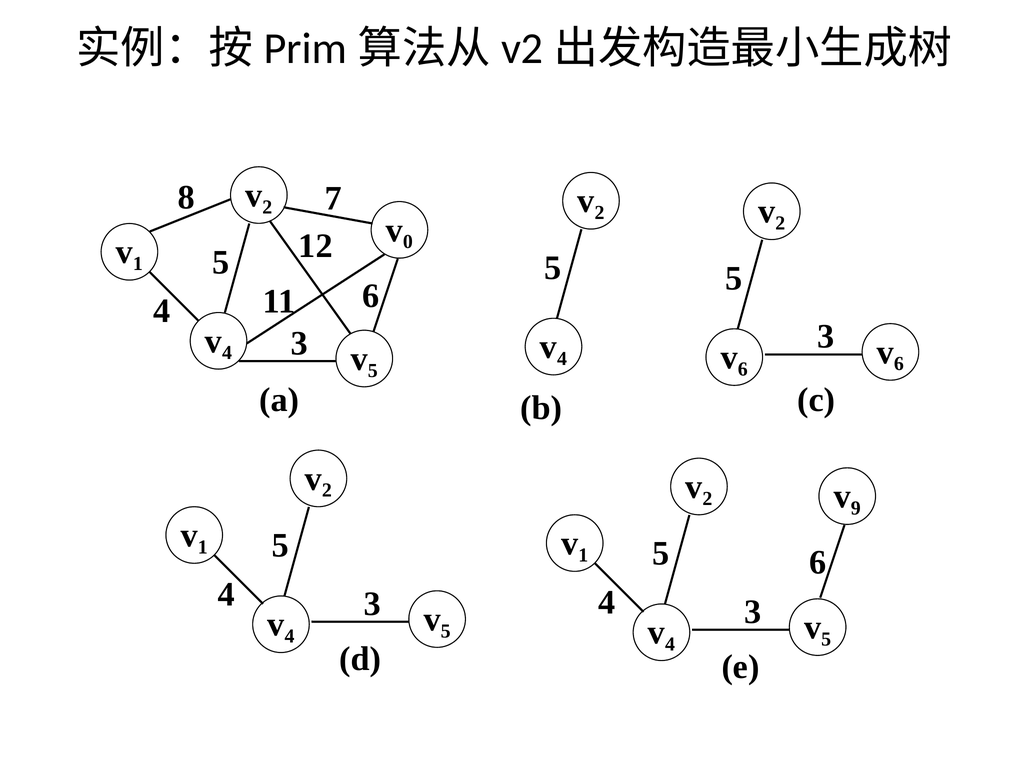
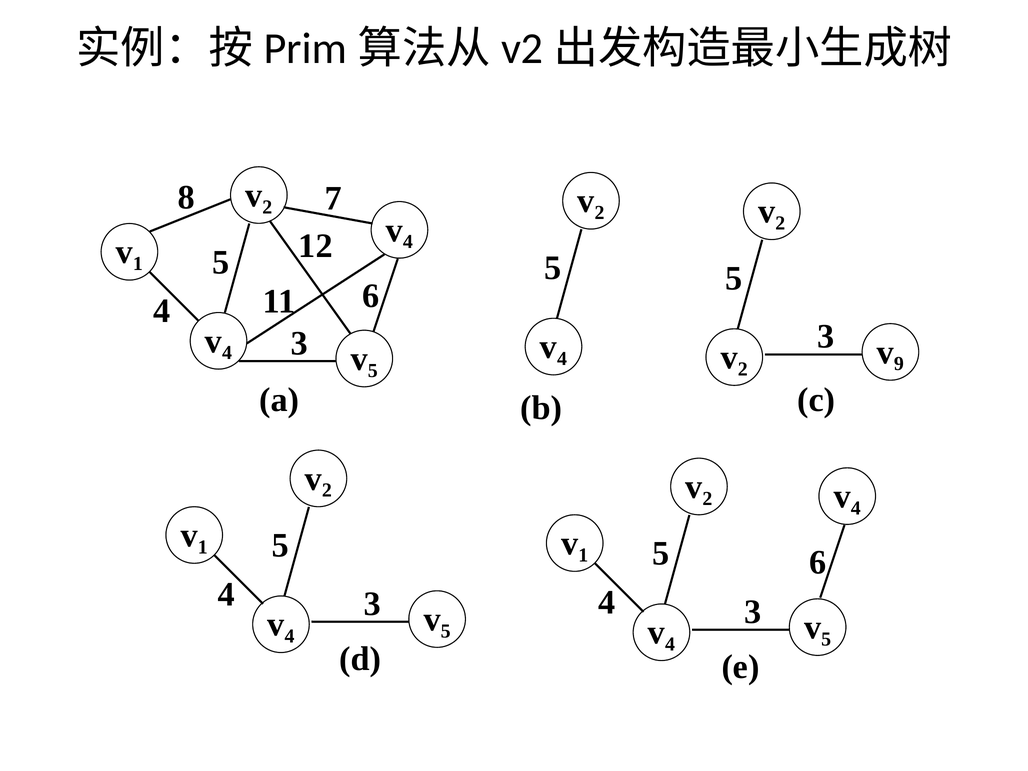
0: 0 -> 4 (408, 242)
6: 6 -> 9 (899, 364)
6: 6 -> 2 (743, 369)
9: 9 -> 4 (856, 508)
